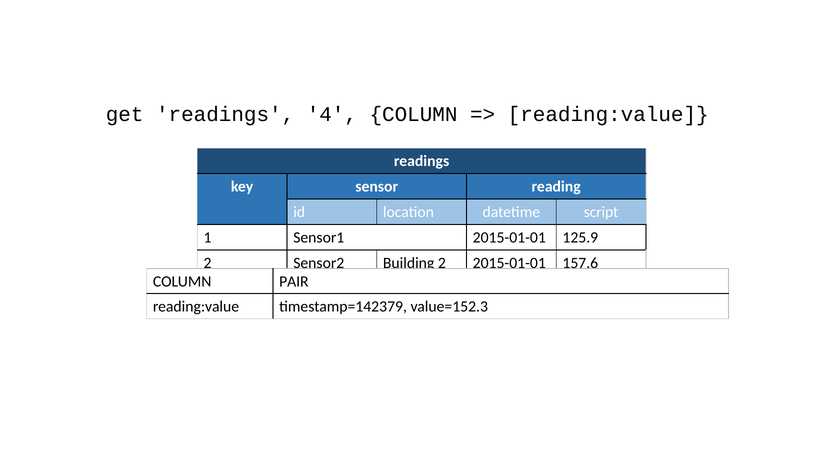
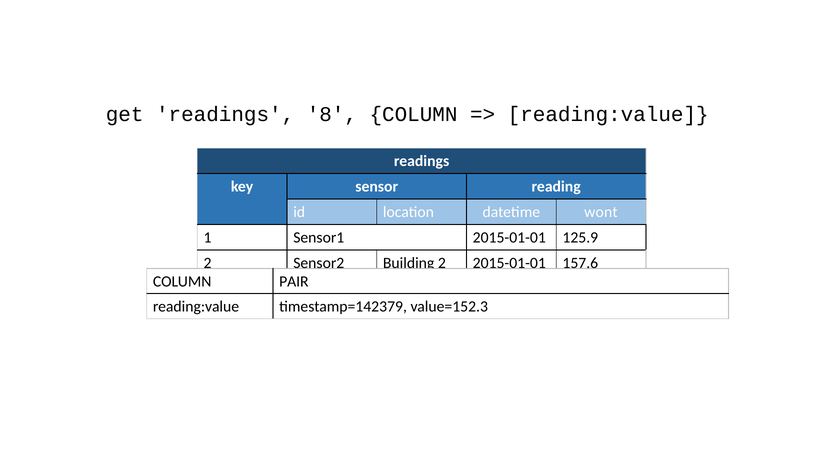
4: 4 -> 8 (332, 114)
script: script -> wont (601, 212)
